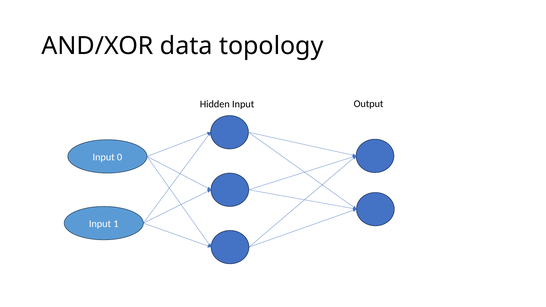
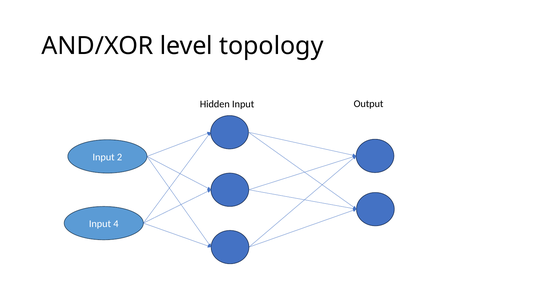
data: data -> level (186, 46)
0: 0 -> 2 (120, 157)
1: 1 -> 4 (116, 224)
